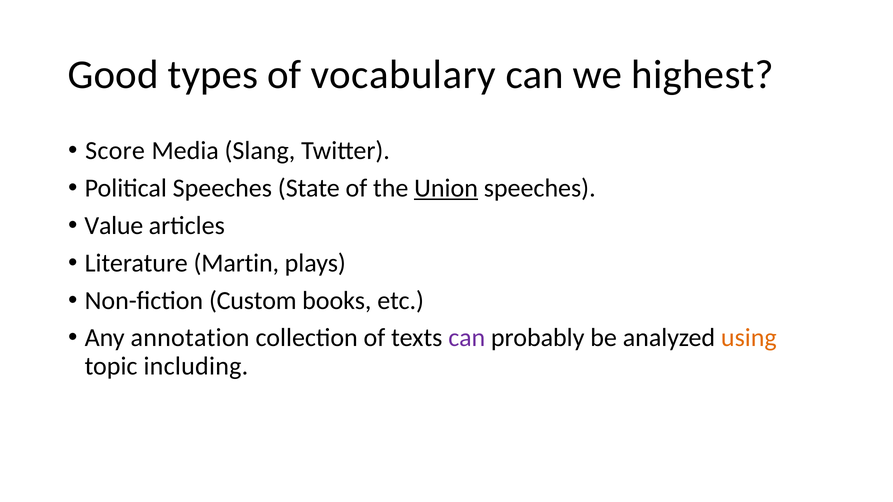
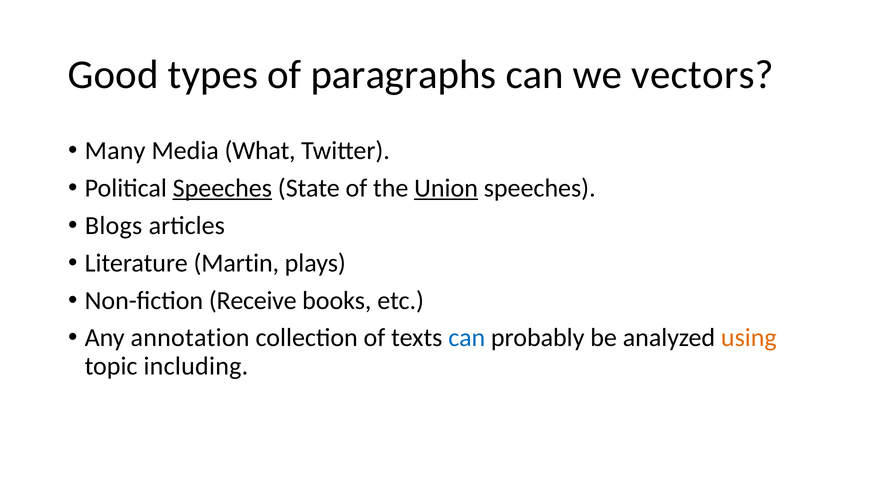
vocabulary: vocabulary -> paragraphs (403, 75)
highest: highest -> vectors (703, 75)
Score: Score -> Many (115, 151)
Slang: Slang -> What (260, 151)
Speeches underline: none -> present (222, 188)
Value: Value -> Blogs (114, 226)
Custom: Custom -> Receive (253, 301)
can colour: purple -> blue (467, 338)
